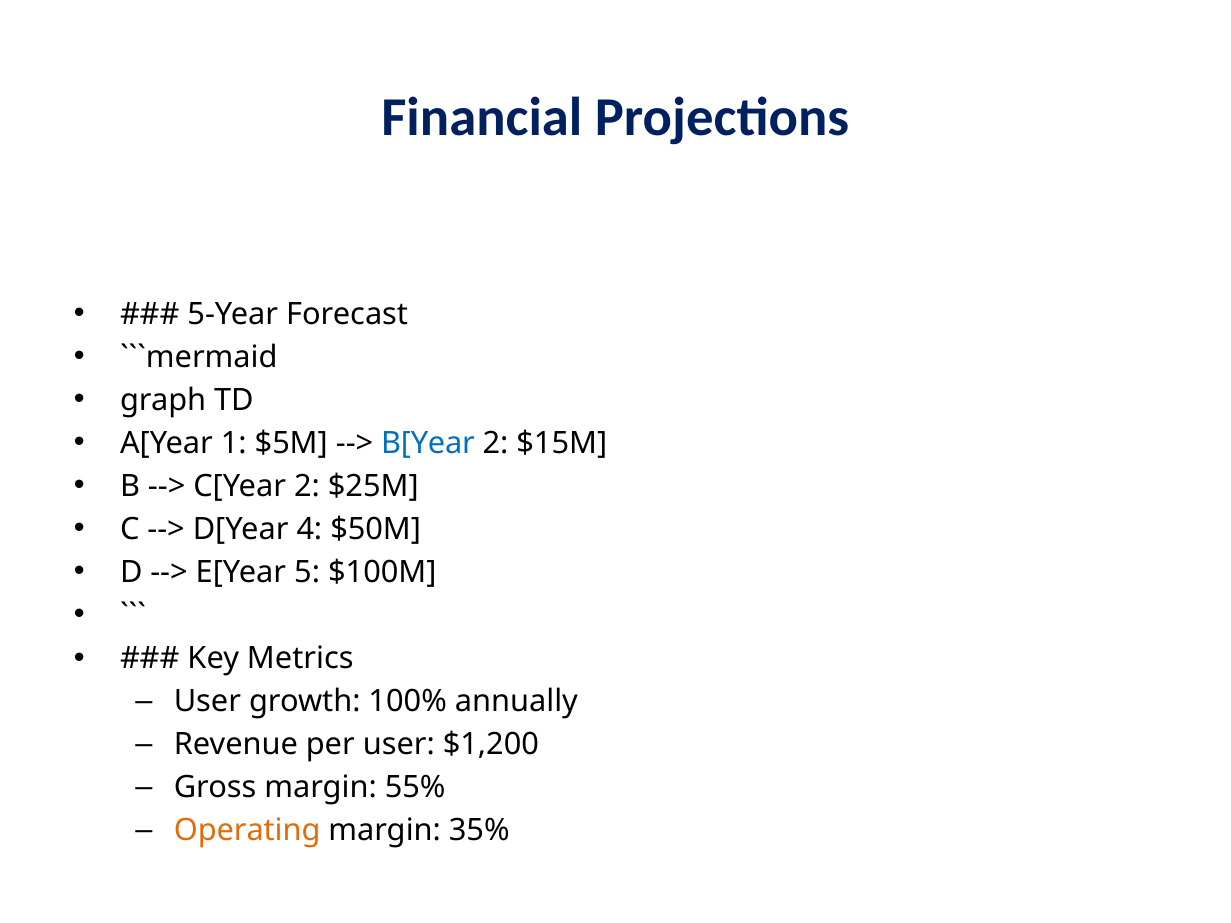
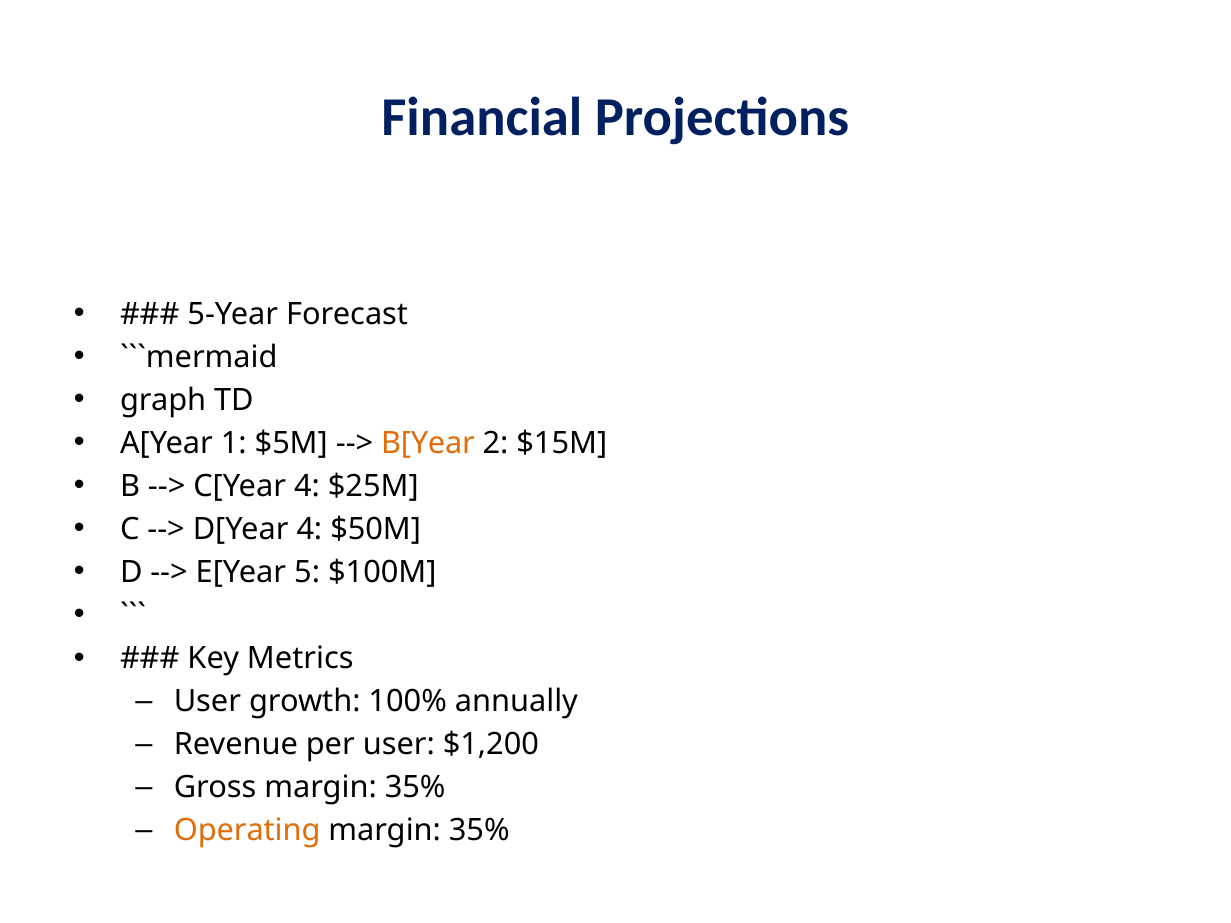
B[Year colour: blue -> orange (428, 443)
C[Year 2: 2 -> 4 (307, 486)
Gross margin 55%: 55% -> 35% (415, 788)
